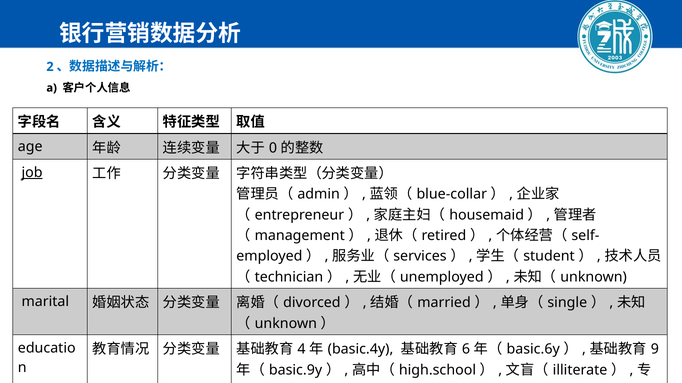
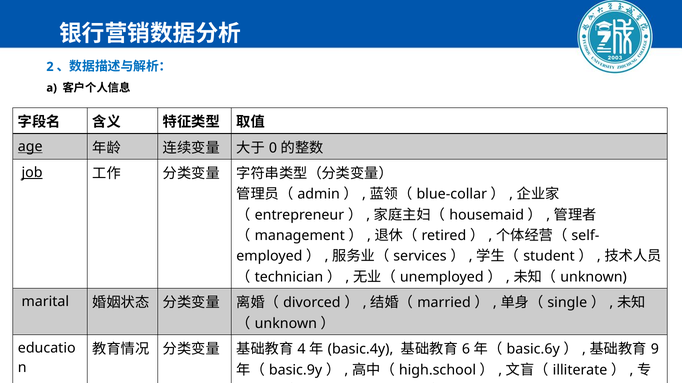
age underline: none -> present (30, 147)
